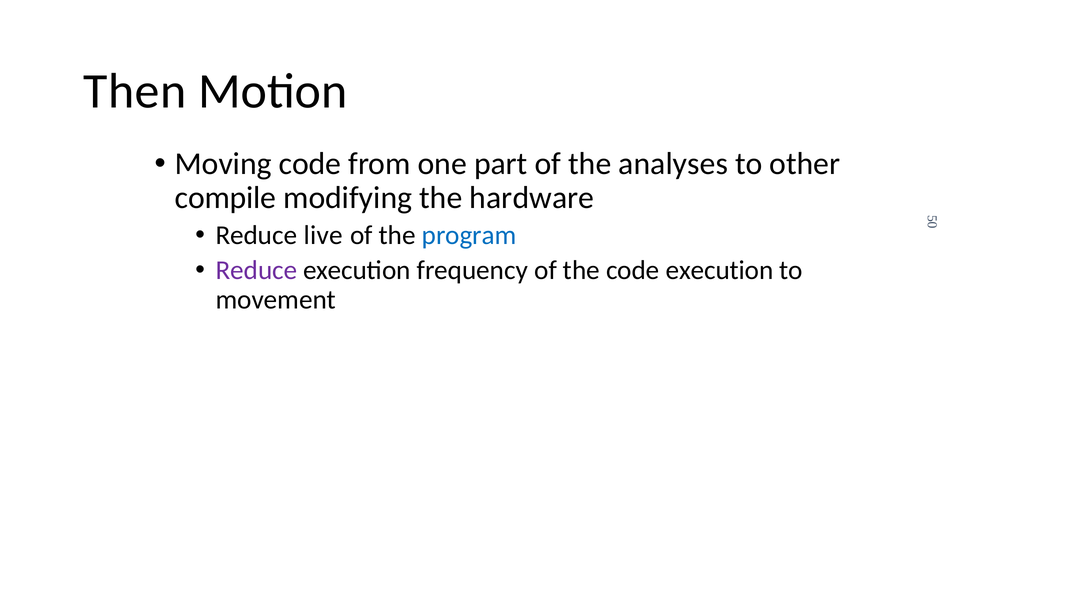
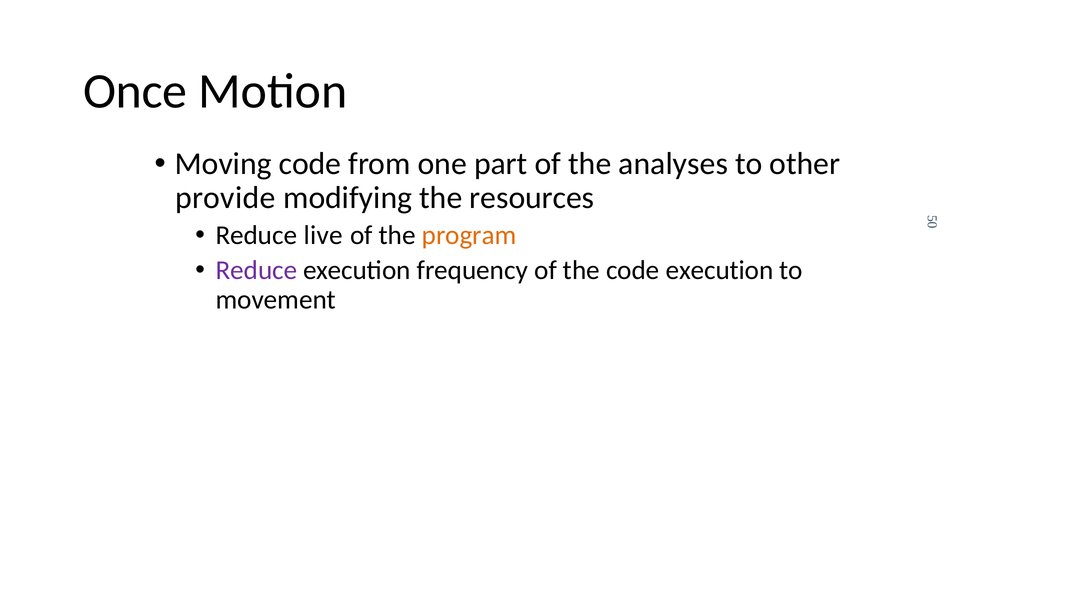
Then: Then -> Once (135, 92)
compile: compile -> provide (225, 198)
hardware: hardware -> resources (532, 198)
program colour: blue -> orange (469, 236)
